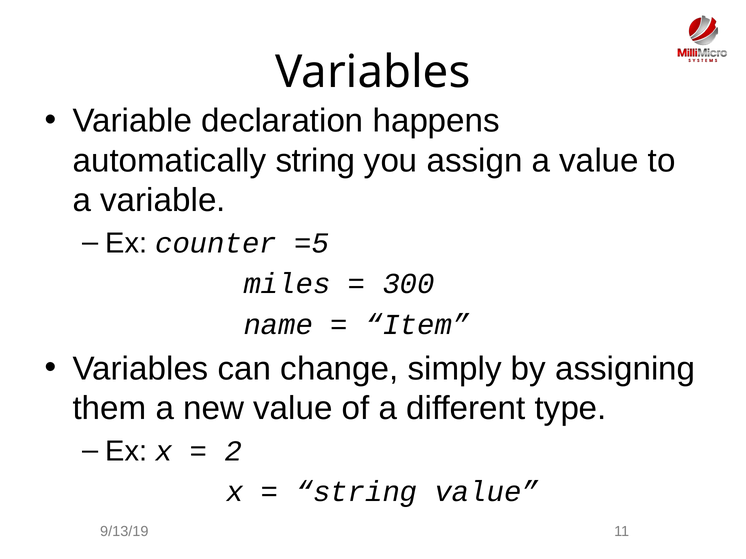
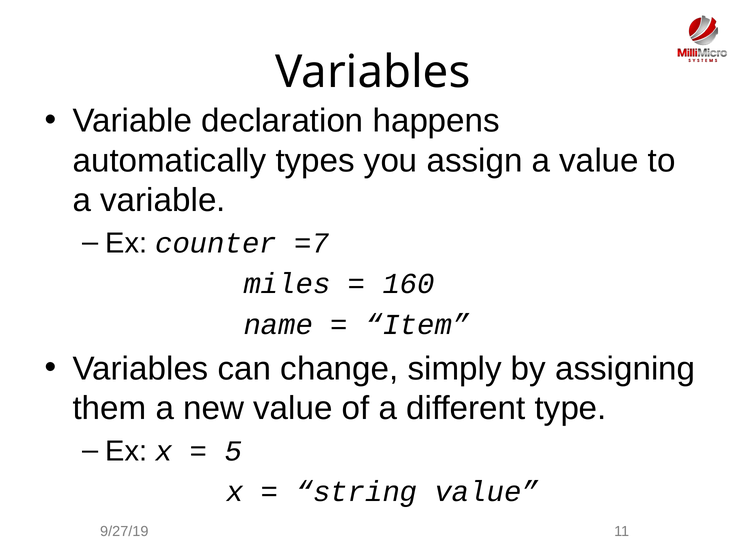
automatically string: string -> types (315, 161)
=5: =5 -> =7 (312, 244)
300: 300 -> 160 (409, 284)
2: 2 -> 5 (233, 452)
9/13/19: 9/13/19 -> 9/27/19 (124, 532)
